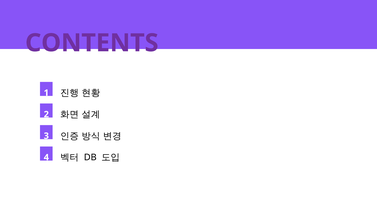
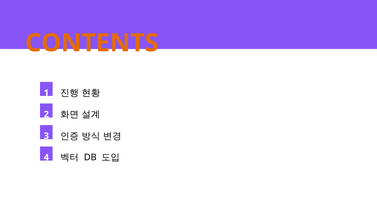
CONTENTS colour: purple -> orange (92, 43)
